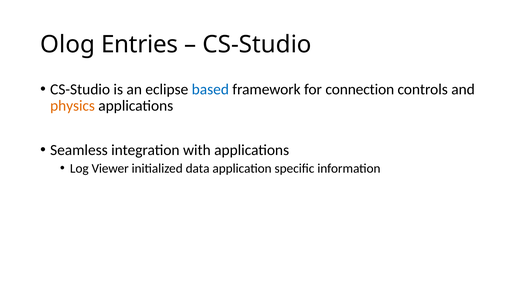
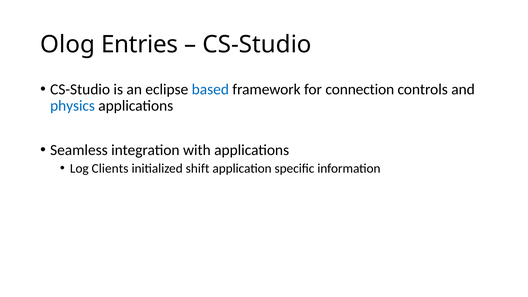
physics colour: orange -> blue (73, 106)
Viewer: Viewer -> Clients (110, 168)
data: data -> shift (198, 168)
